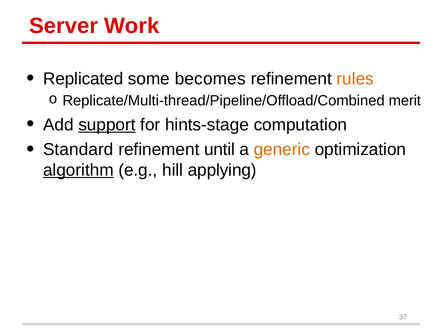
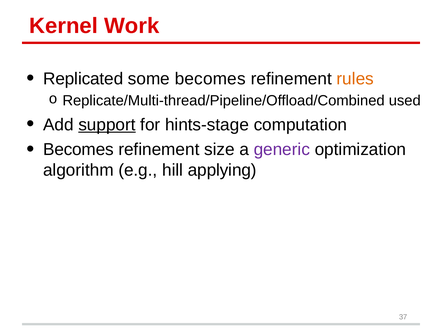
Server: Server -> Kernel (64, 26)
merit: merit -> used (405, 100)
Standard: Standard -> Becomes (78, 149)
until: until -> size (219, 149)
generic colour: orange -> purple (282, 149)
algorithm underline: present -> none (78, 170)
